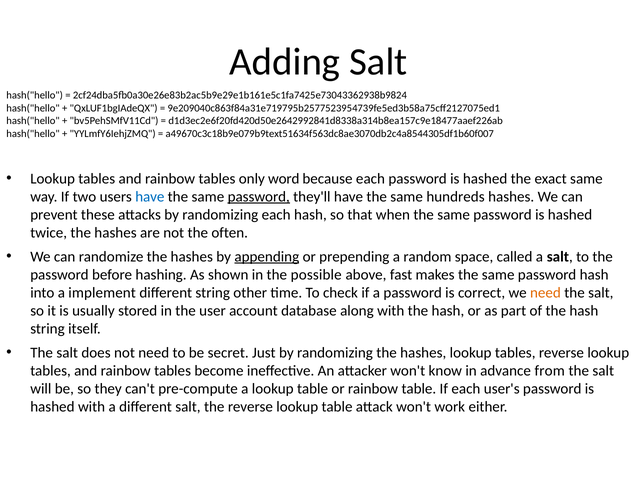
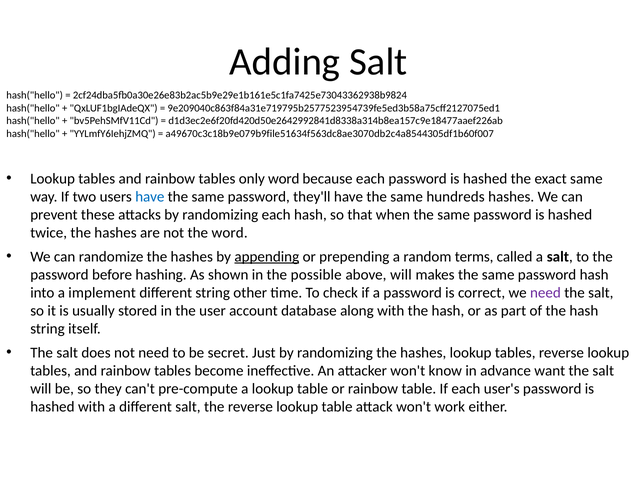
a49670c3c18b9e079b9text51634f563dc8ae3070db2c4a8544305df1b60f007: a49670c3c18b9e079b9text51634f563dc8ae3070db2c4a8544305df1b60f007 -> a49670c3c18b9e079b9file51634f563dc8ae3070db2c4a8544305df1b60f007 (330, 133)
password underline: present -> none (259, 197)
the often: often -> word (230, 233)
space: space -> terms (474, 256)
above fast: fast -> will (401, 275)
need colour: orange -> purple (545, 293)
from: from -> want (550, 370)
